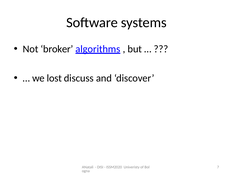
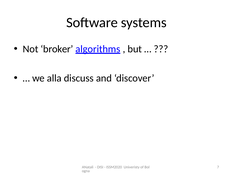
lost: lost -> alla (54, 78)
